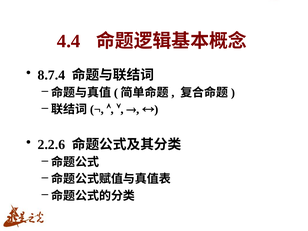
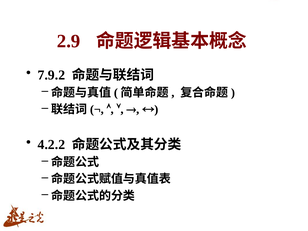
4.4: 4.4 -> 2.9 (69, 41)
8.7.4: 8.7.4 -> 7.9.2 (51, 75)
2.2.6: 2.2.6 -> 4.2.2 (51, 145)
